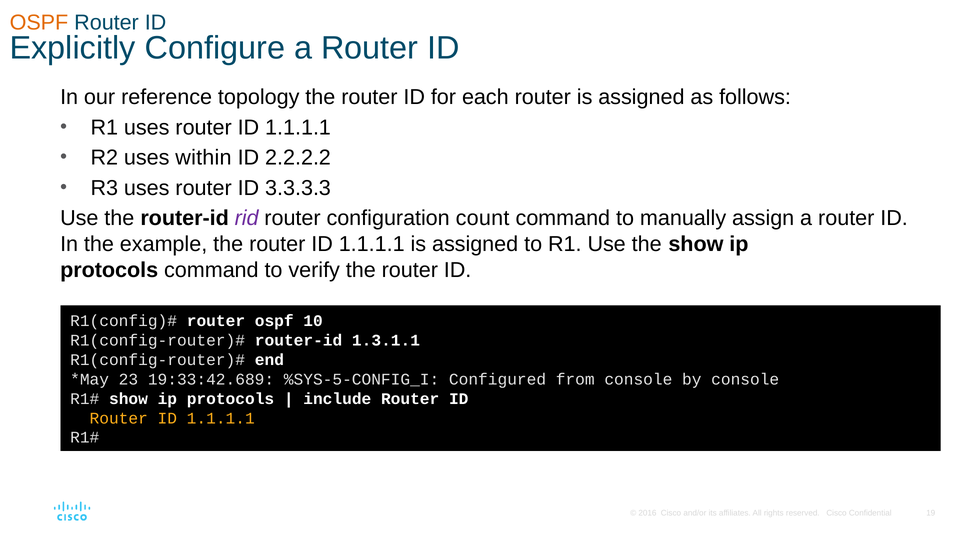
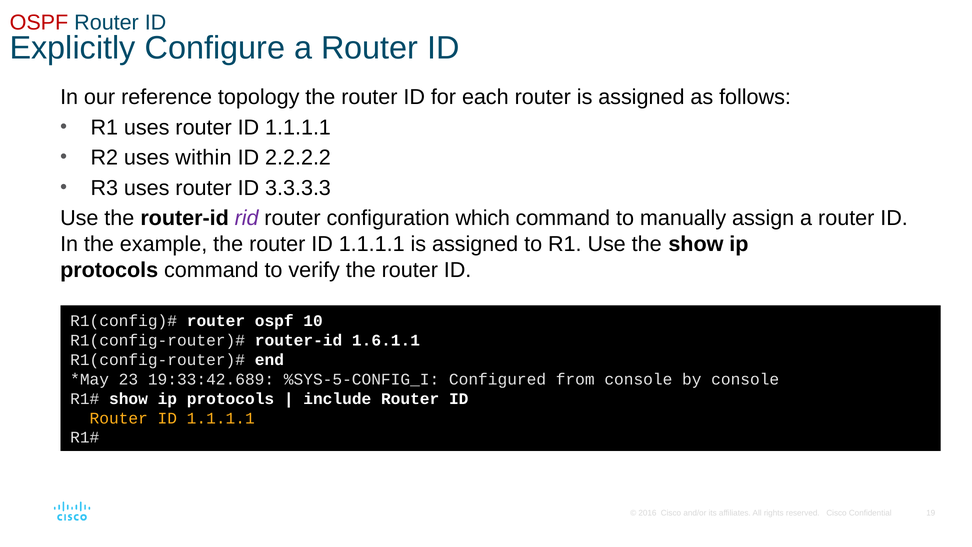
OSPF colour: orange -> red (39, 22)
count: count -> which (483, 218)
1.3.1.1: 1.3.1.1 -> 1.6.1.1 (386, 340)
